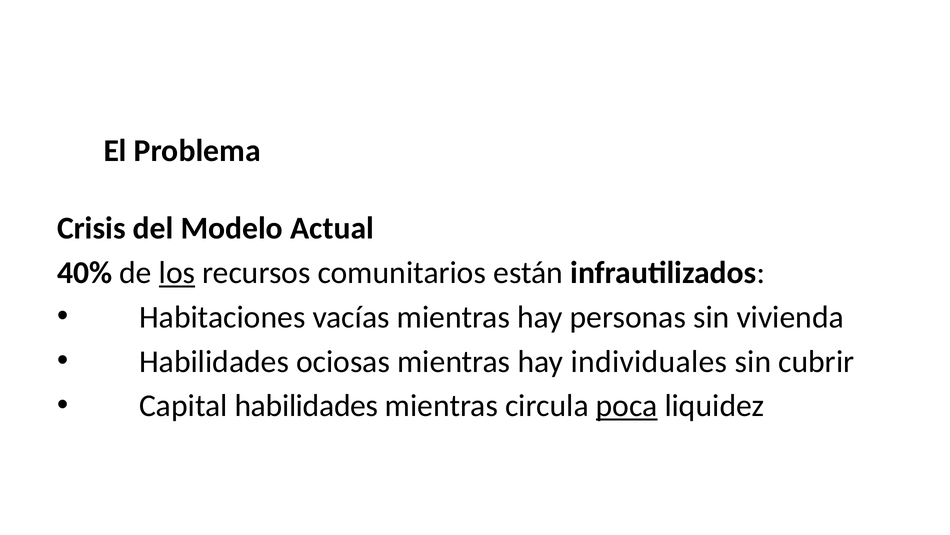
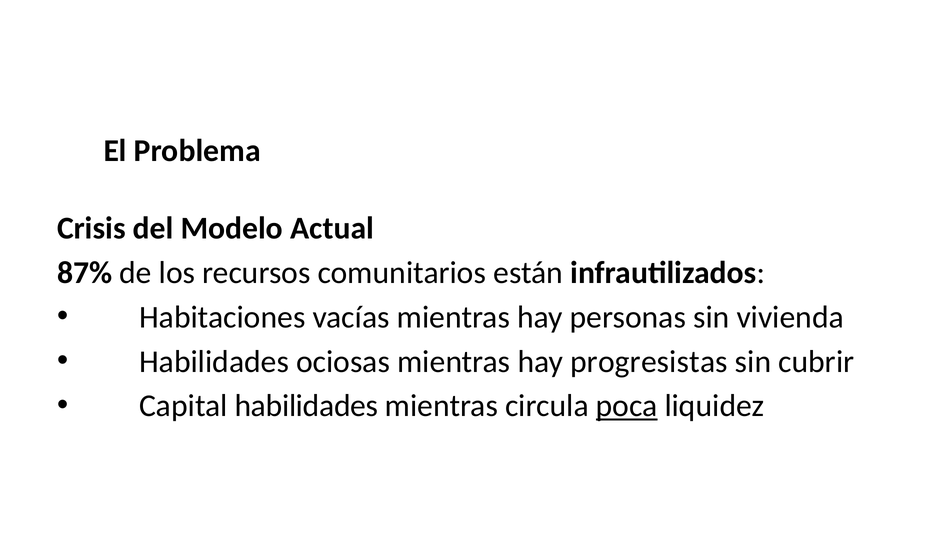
40%: 40% -> 87% (85, 273)
los underline: present -> none (177, 273)
individuales: individuales -> progresistas (649, 361)
